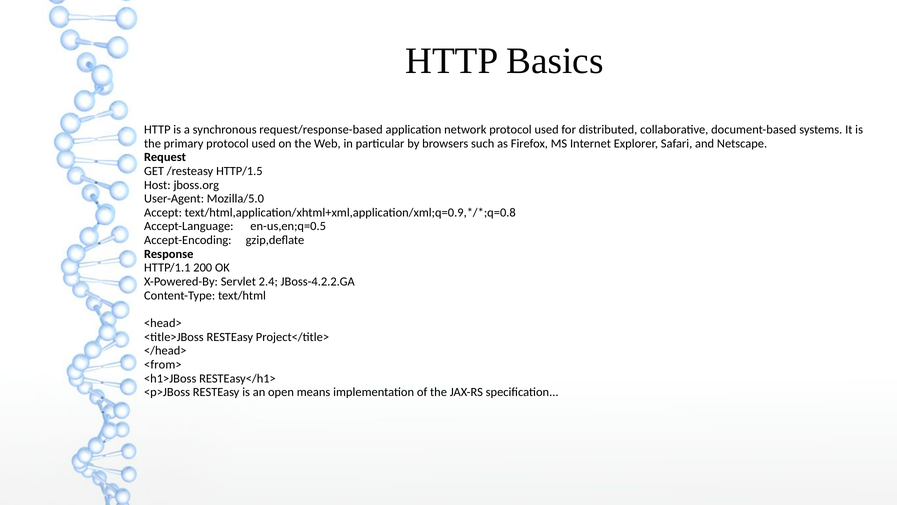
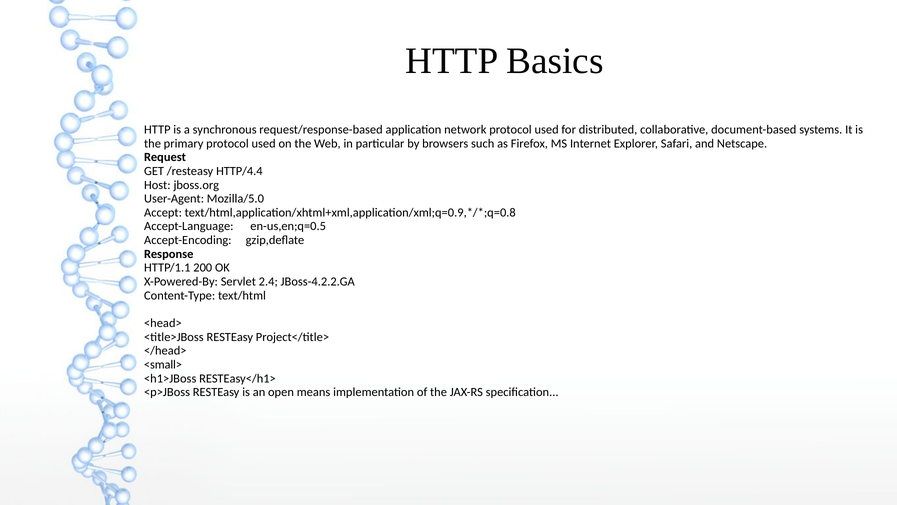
HTTP/1.5: HTTP/1.5 -> HTTP/4.4 (239, 171)
<from>: <from> -> <small> (163, 364)
